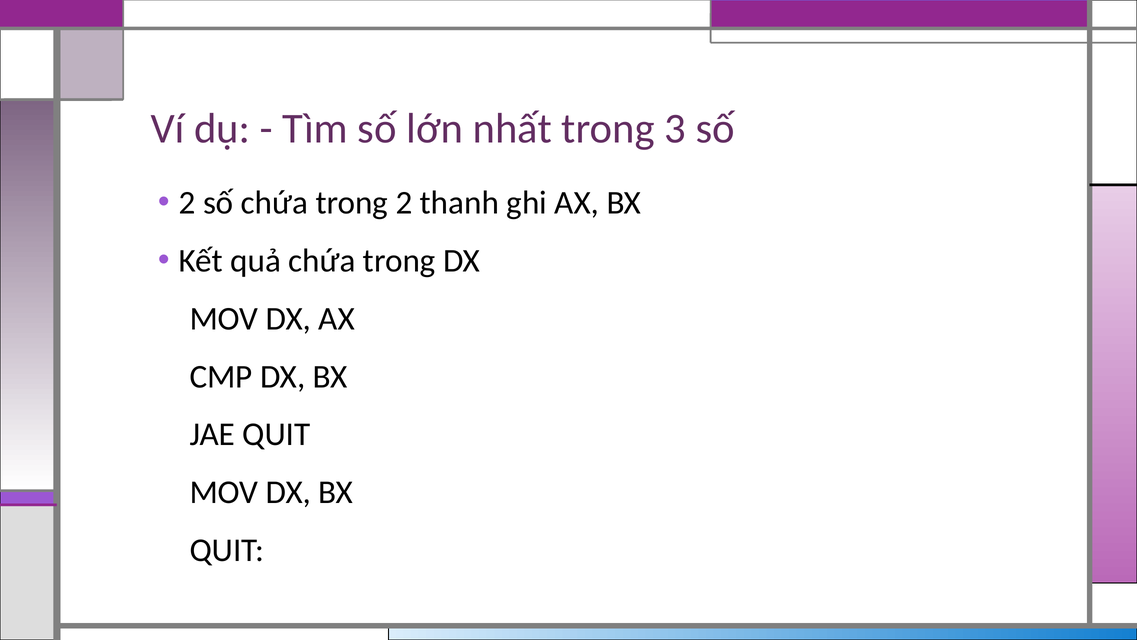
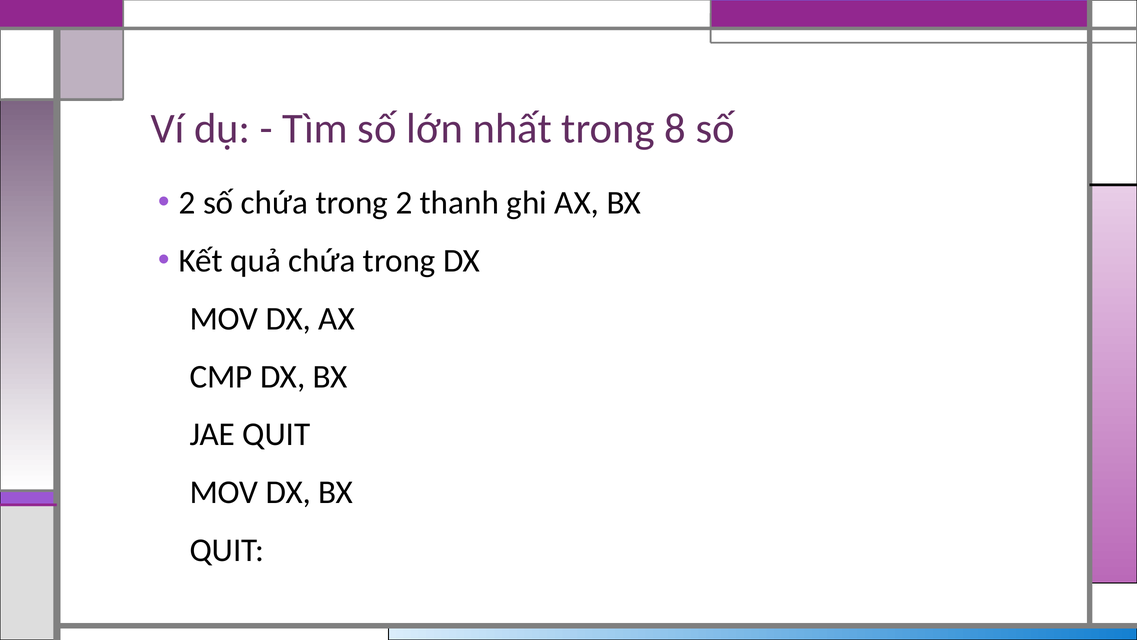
3: 3 -> 8 (675, 129)
